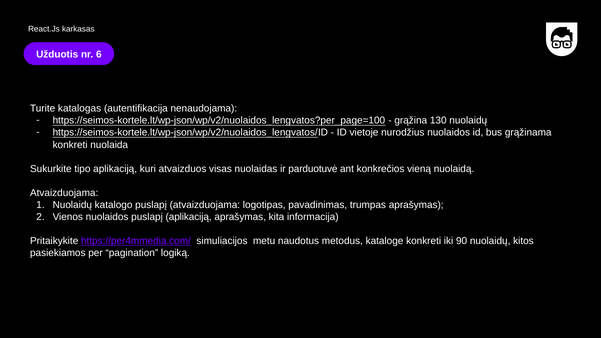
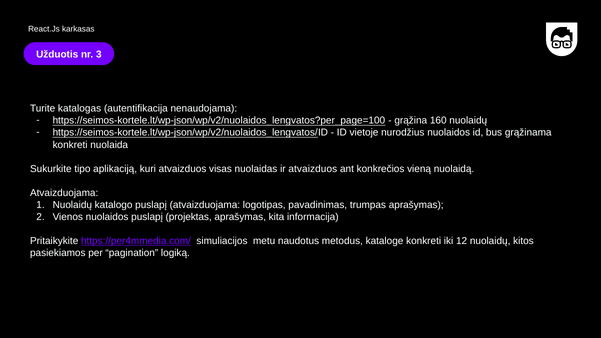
6: 6 -> 3 (99, 54)
130: 130 -> 160 (438, 121)
ir parduotuvė: parduotuvė -> atvaizduos (313, 169)
puslapį aplikaciją: aplikaciją -> projektas (189, 217)
90: 90 -> 12 (462, 241)
